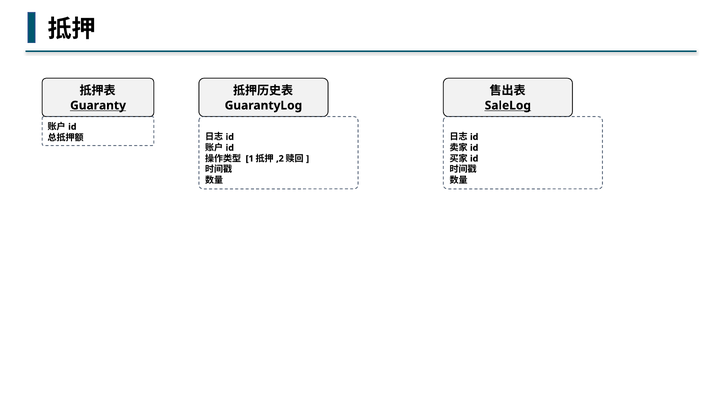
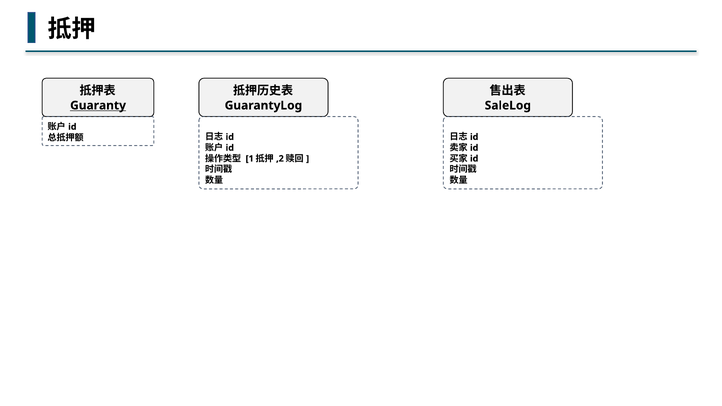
SaleLog underline: present -> none (508, 105)
